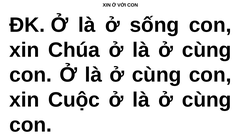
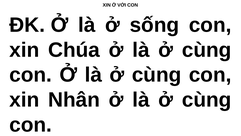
Cuộc: Cuộc -> Nhân (74, 100)
